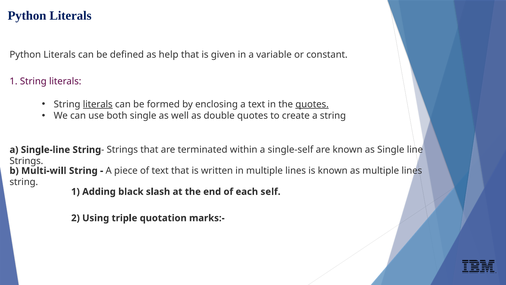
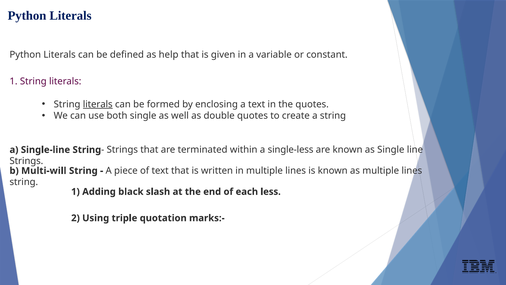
quotes underline: present -> none (312, 104)
single-self: single-self -> single-less (291, 150)
self: self -> less (271, 191)
